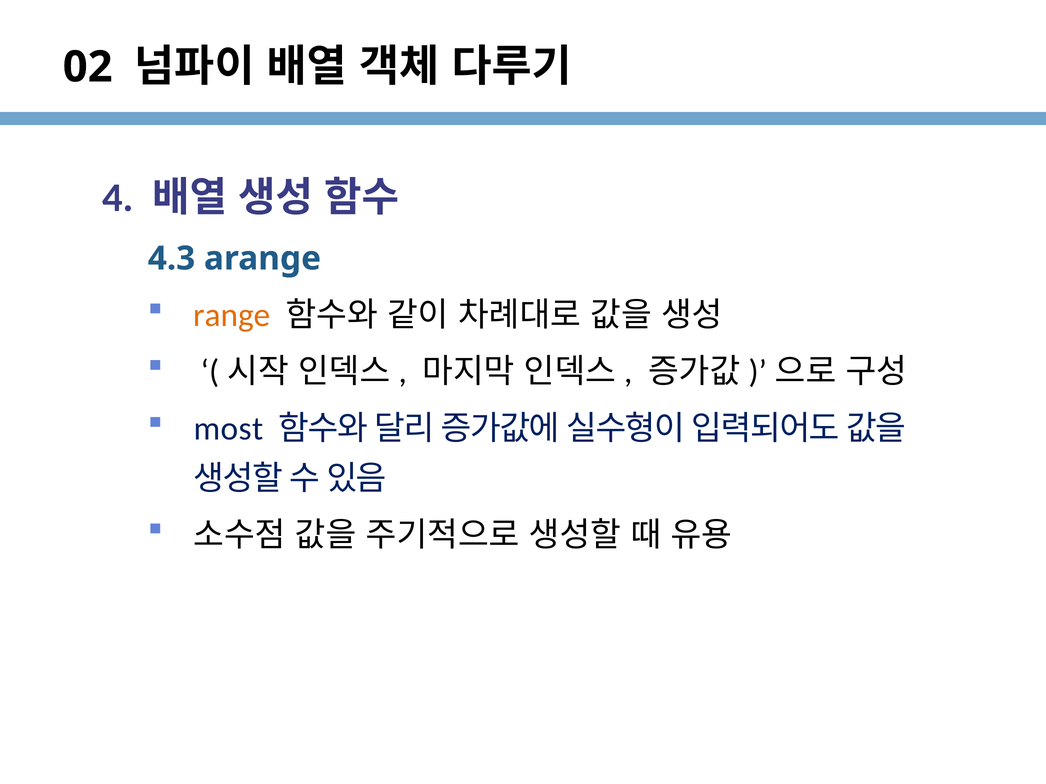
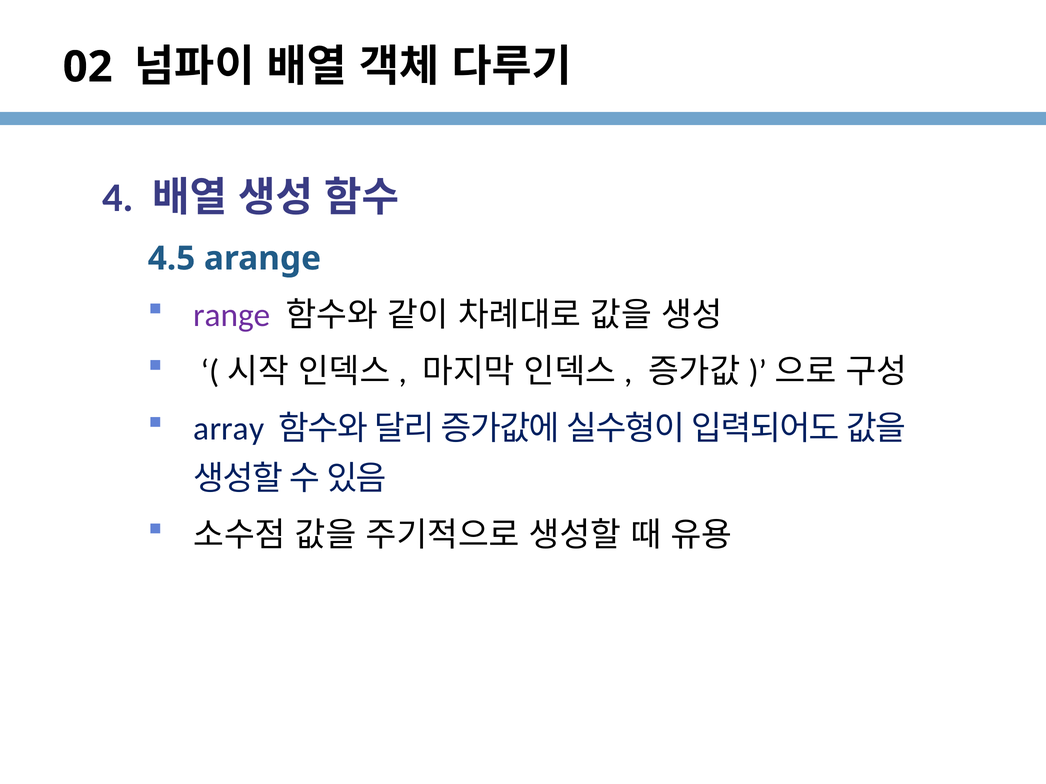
4.3: 4.3 -> 4.5 (172, 259)
range colour: orange -> purple (232, 315)
most: most -> array (229, 429)
